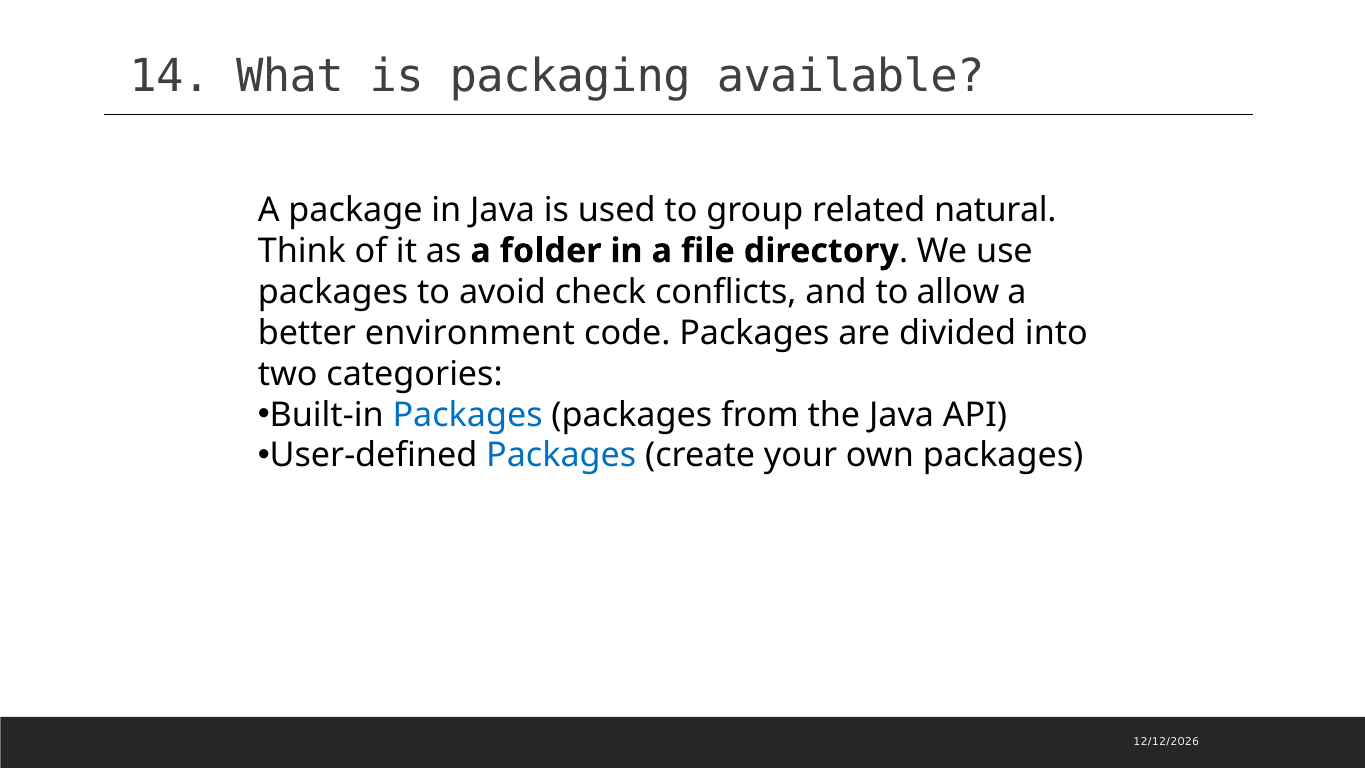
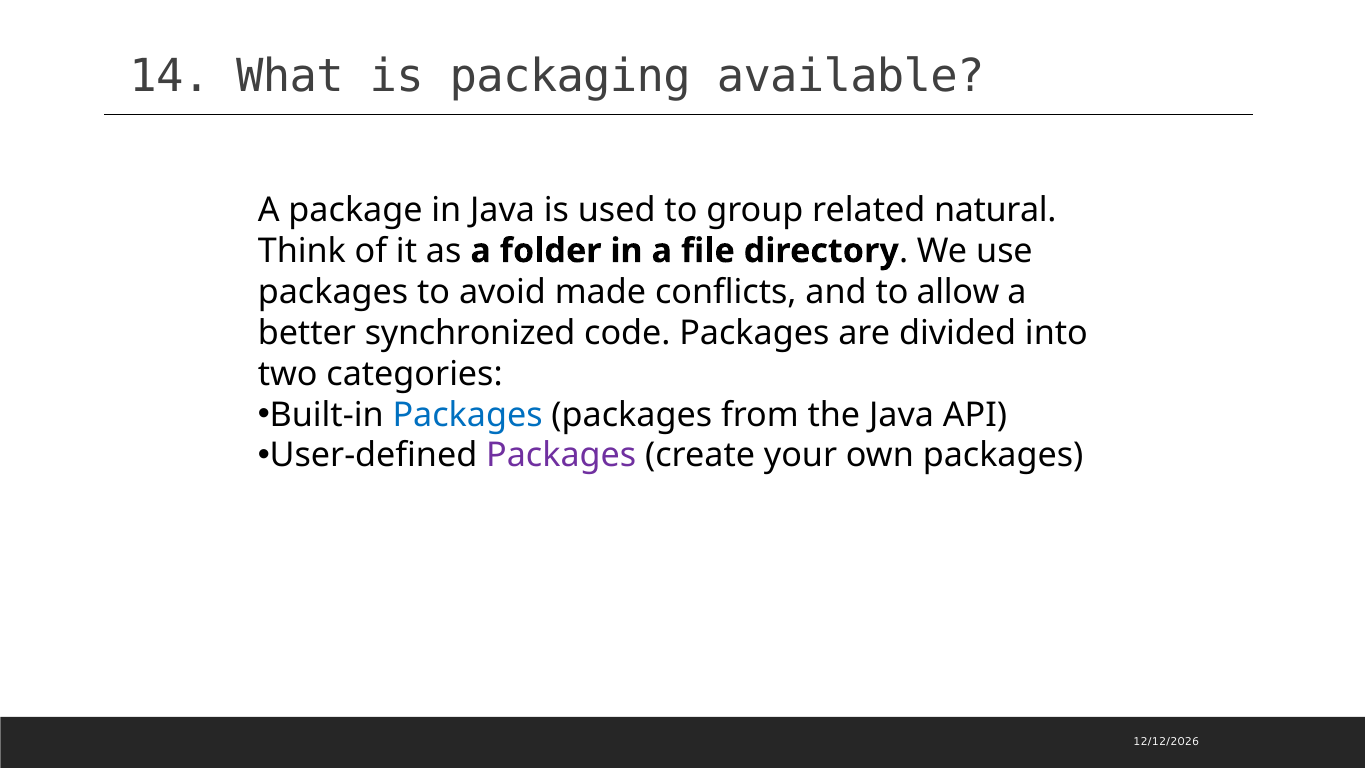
check: check -> made (600, 292)
environment: environment -> synchronized (470, 333)
Packages colour: blue -> purple (561, 456)
